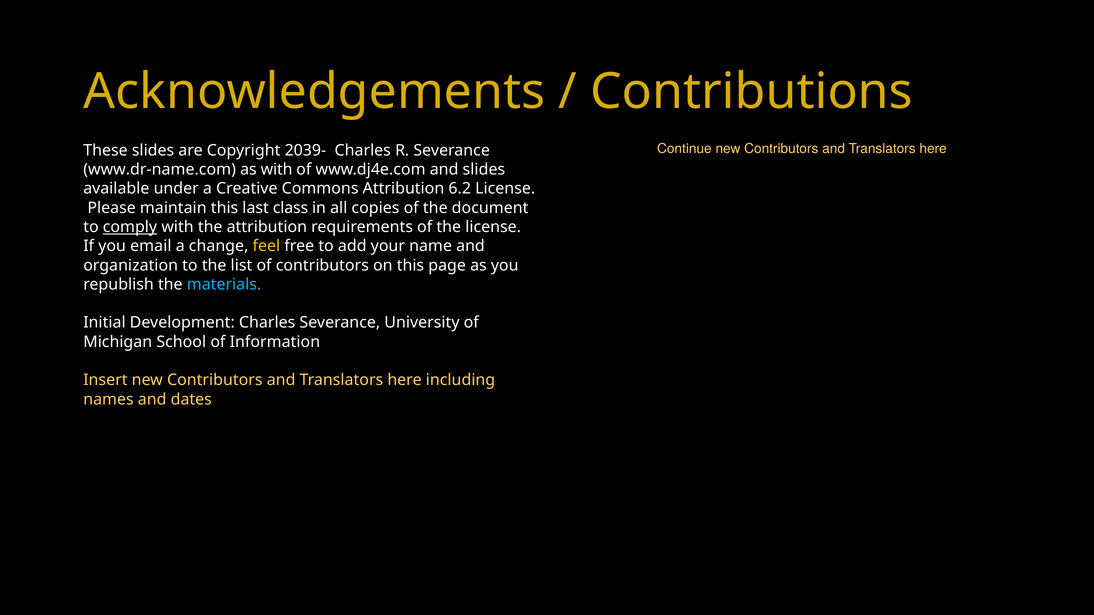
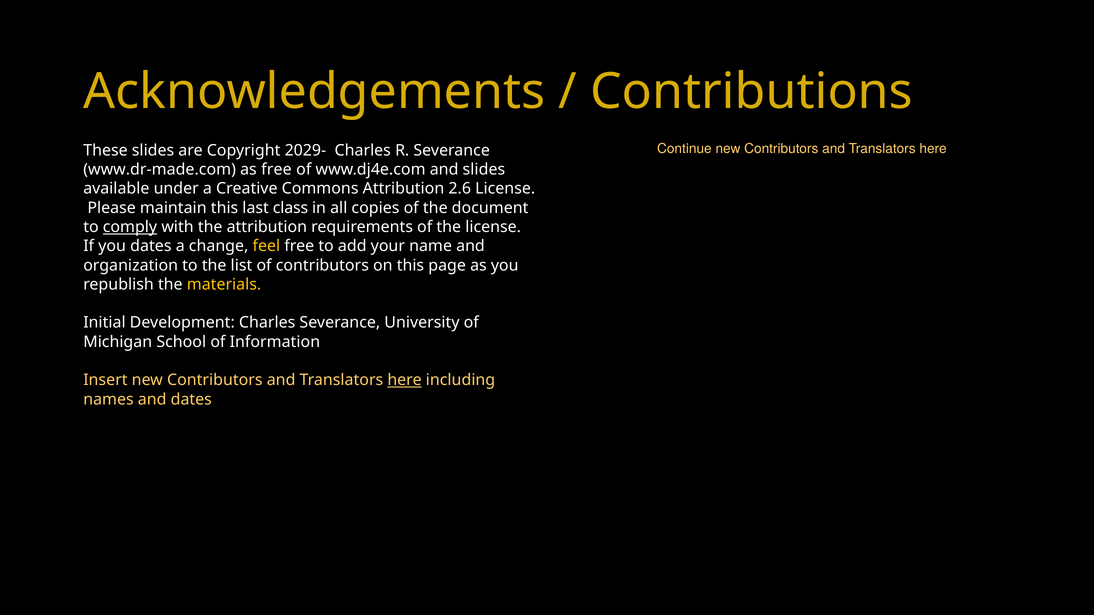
2039-: 2039- -> 2029- (305, 150)
www.dr-name.com: www.dr-name.com -> www.dr-made.com (160, 170)
as with: with -> free (276, 170)
6.2: 6.2 -> 2.6 (460, 189)
you email: email -> dates (151, 246)
materials colour: light blue -> yellow (224, 285)
here underline: none -> present (405, 380)
